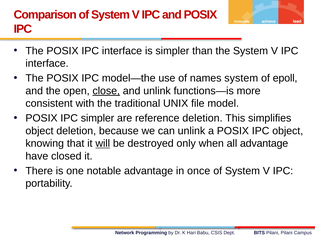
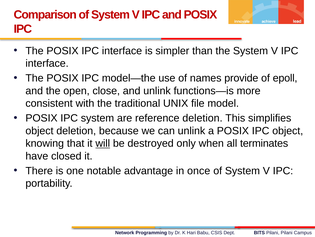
names system: system -> provide (241, 78)
close underline: present -> none (106, 91)
IPC simpler: simpler -> system (97, 118)
all advantage: advantage -> terminates (264, 143)
